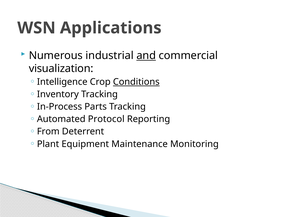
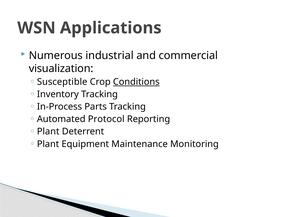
and underline: present -> none (146, 56)
Intelligence: Intelligence -> Susceptible (62, 82)
From: From -> Plant (48, 131)
